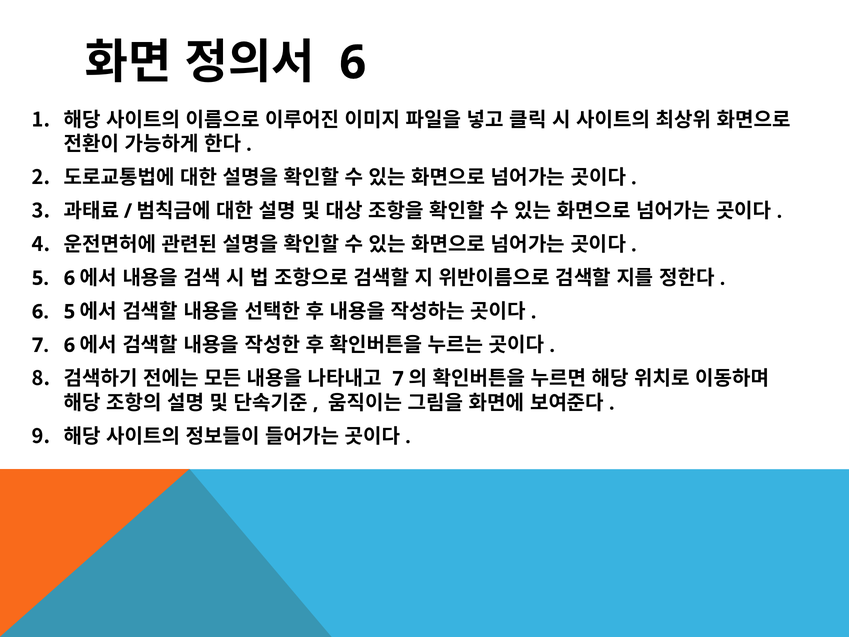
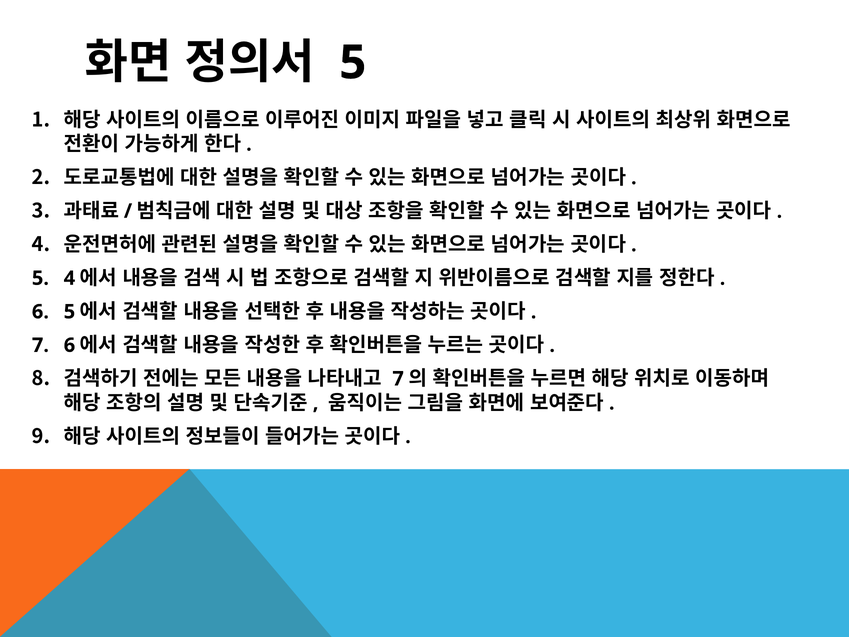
6: 6 -> 5 (353, 63)
6: 6 -> 4 (69, 278)
